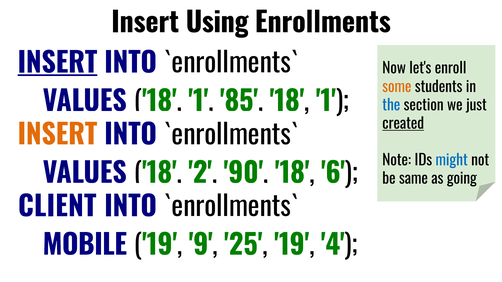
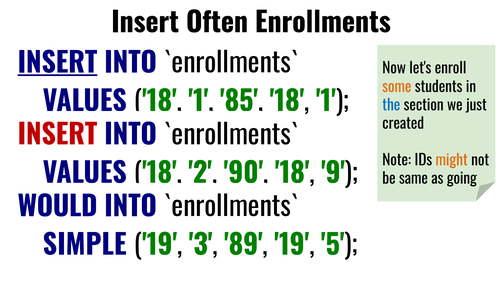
Using: Using -> Often (217, 23)
created underline: present -> none (403, 124)
INSERT colour: orange -> red (57, 135)
might colour: blue -> orange (452, 161)
6: 6 -> 9 (333, 174)
CLIENT: CLIENT -> WOULD (58, 207)
MOBILE: MOBILE -> SIMPLE (85, 246)
9: 9 -> 3 (201, 246)
25: 25 -> 89 (243, 246)
4: 4 -> 5 (333, 246)
